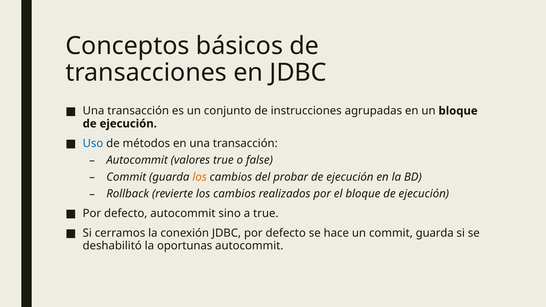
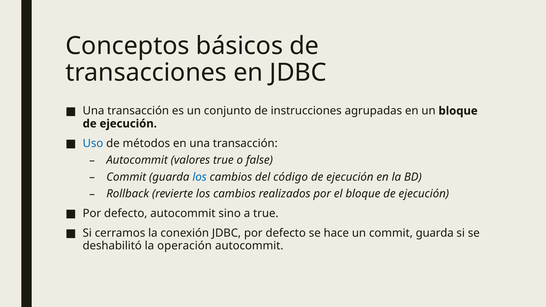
los colour: orange -> blue (200, 177)
probar: probar -> código (291, 177)
oportunas: oportunas -> operación (185, 246)
